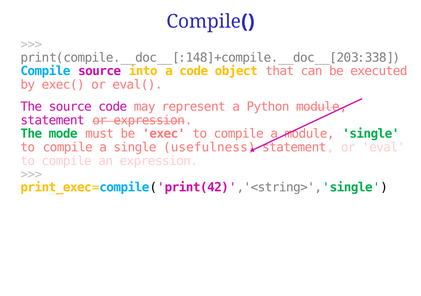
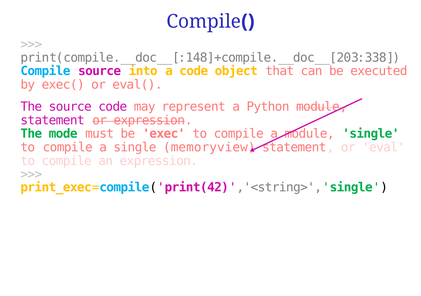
usefulness: usefulness -> memoryview (209, 148)
